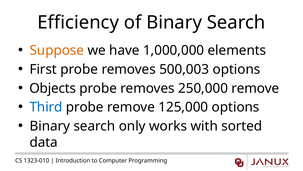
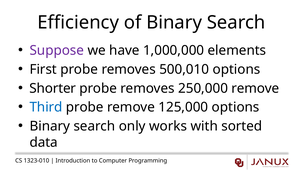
Suppose colour: orange -> purple (57, 50)
500,003: 500,003 -> 500,010 (184, 69)
Objects: Objects -> Shorter (53, 88)
